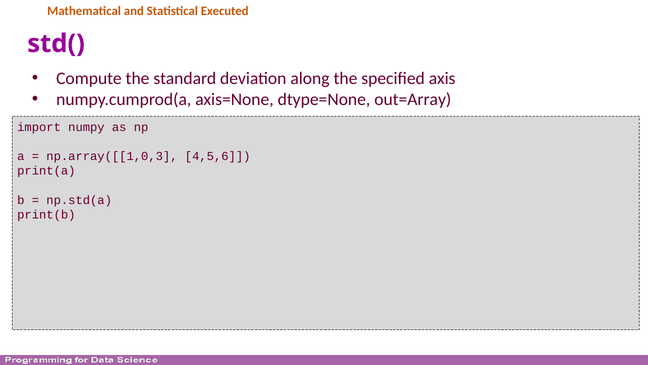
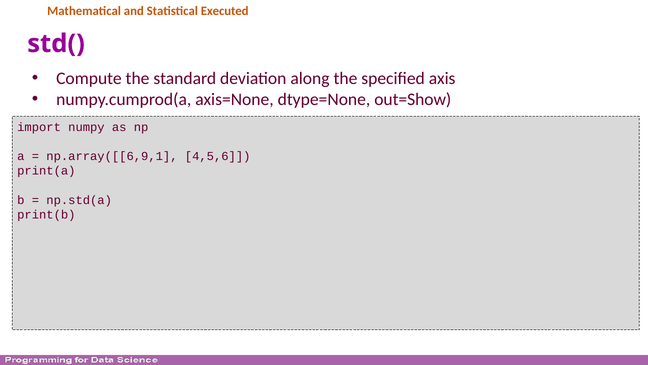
out=Array: out=Array -> out=Show (413, 100)
np.array([[1,0,3: np.array([[1,0,3 -> np.array([[6,9,1 (112, 156)
